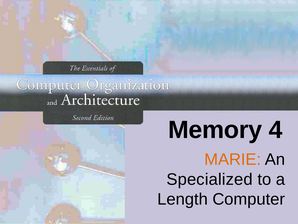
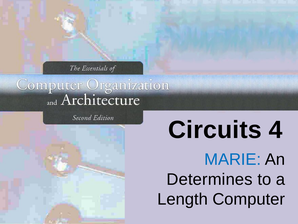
Memory: Memory -> Circuits (215, 130)
MARIE colour: orange -> blue (233, 159)
Specialized: Specialized -> Determines (210, 179)
